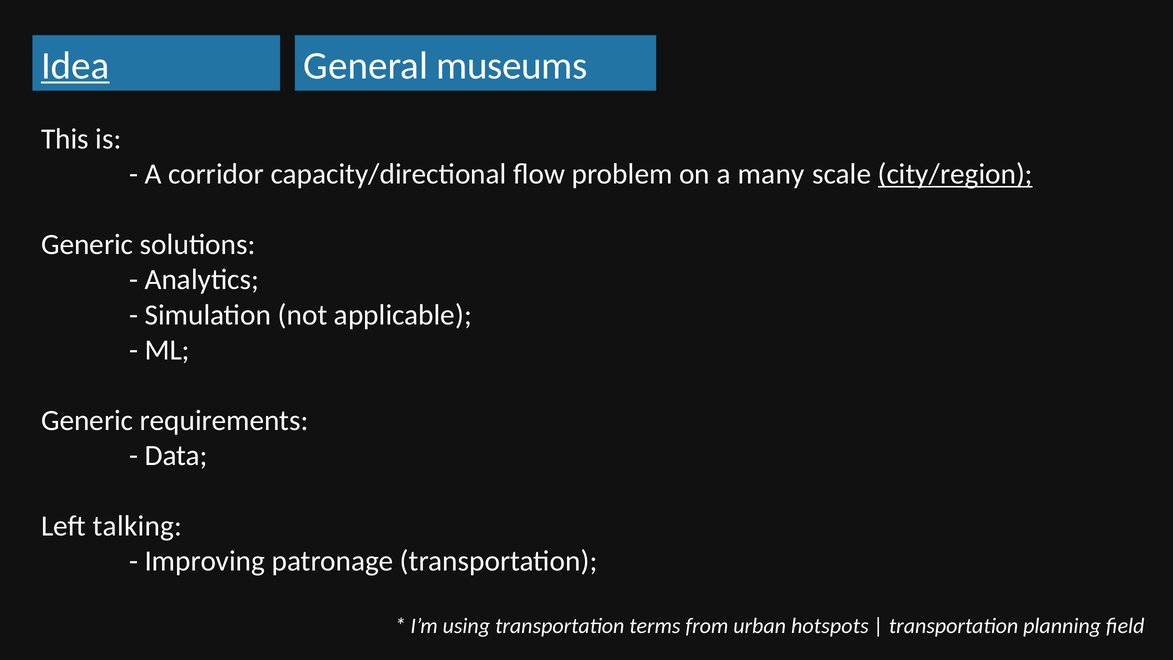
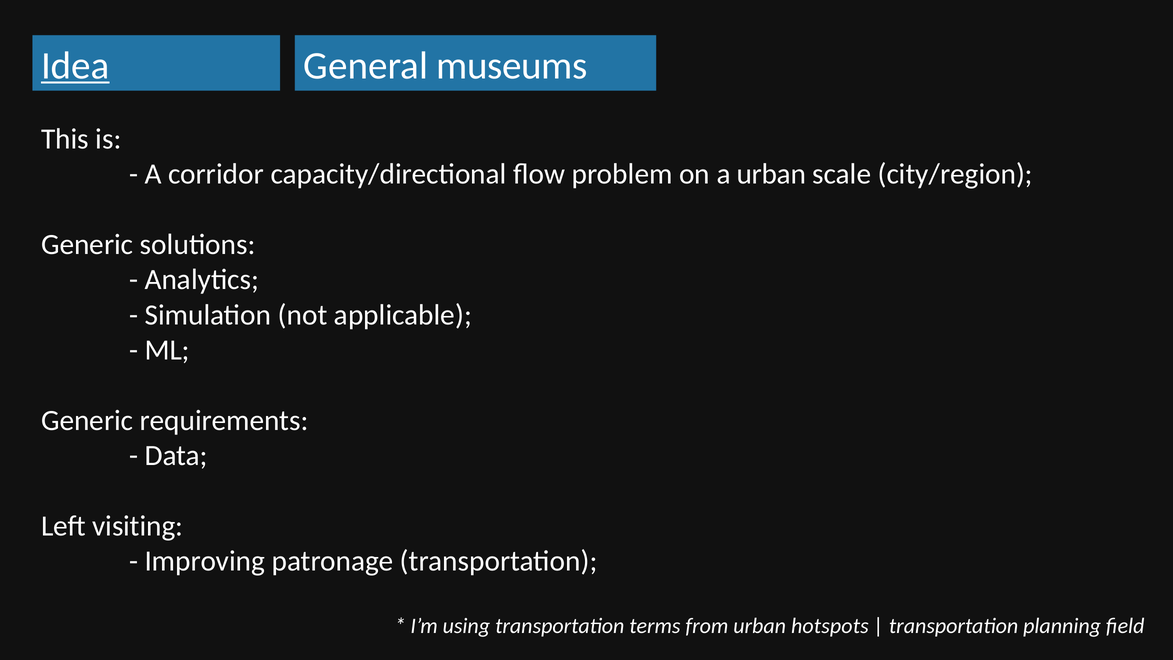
a many: many -> urban (772, 174)
city/region underline: present -> none (955, 174)
talking: talking -> visiting (138, 526)
